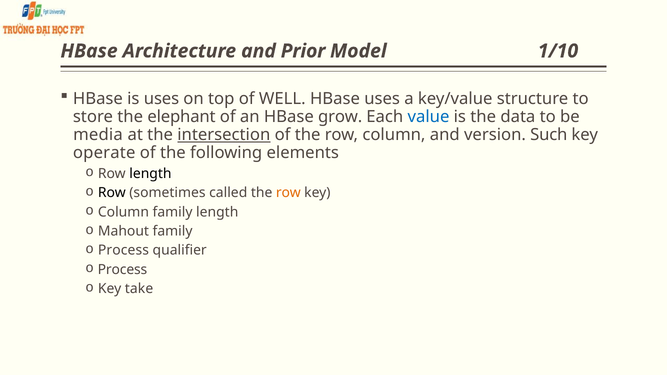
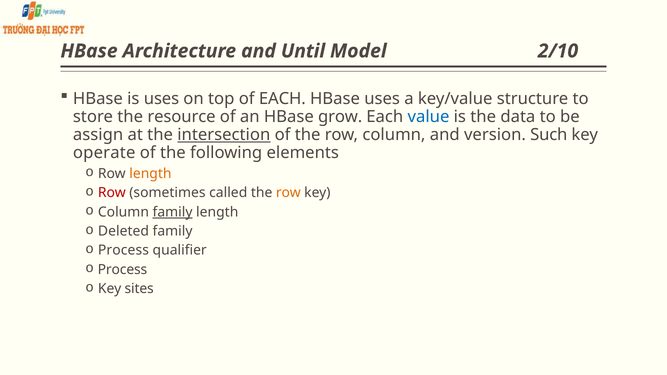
Prior: Prior -> Until (303, 51)
1/10: 1/10 -> 2/10 (558, 51)
of WELL: WELL -> EACH (282, 99)
elephant: elephant -> resource (181, 117)
media: media -> assign (98, 135)
length colour: black -> orange (150, 174)
Row colour: black -> red (112, 193)
family underline: none -> present (173, 212)
Mahout: Mahout -> Deleted (123, 231)
take: take -> sites (139, 289)
